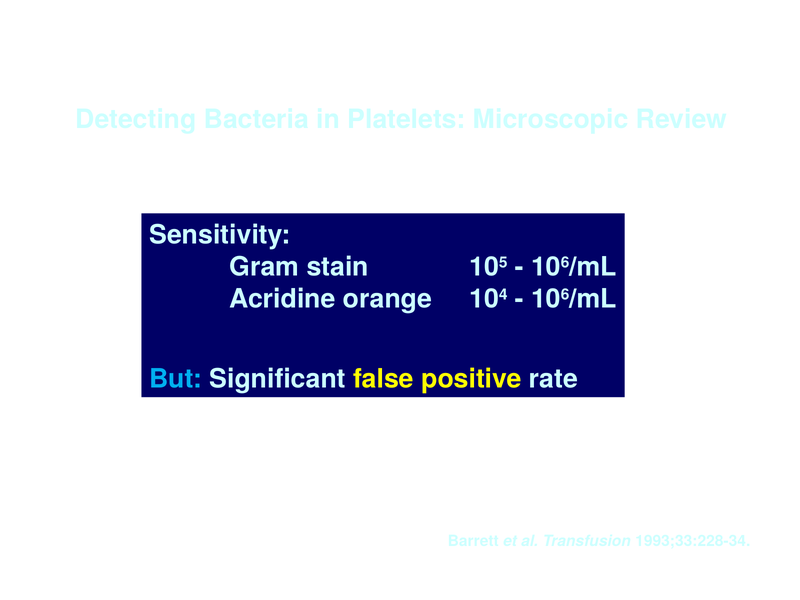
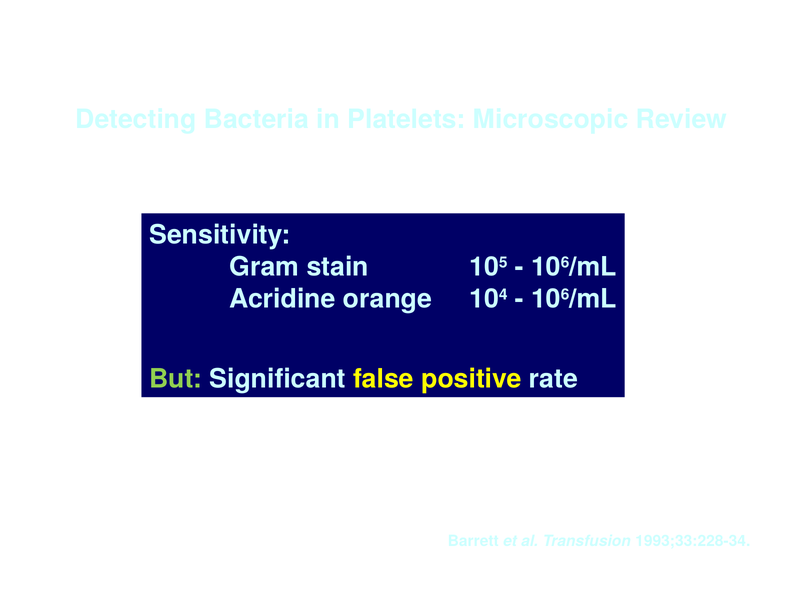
But colour: light blue -> light green (176, 379)
